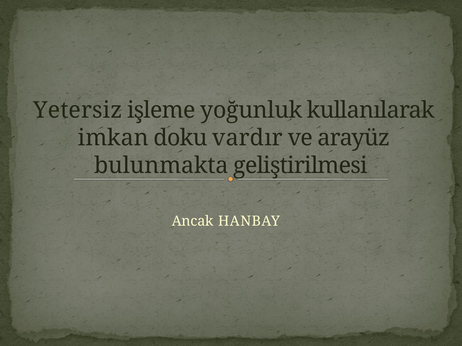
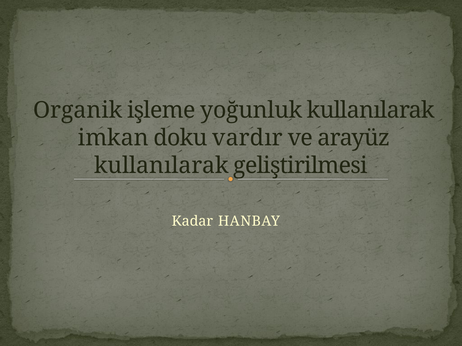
Yetersiz: Yetersiz -> Organik (78, 110)
bulunmakta: bulunmakta -> kullanılarak (161, 166)
Ancak: Ancak -> Kadar (193, 221)
